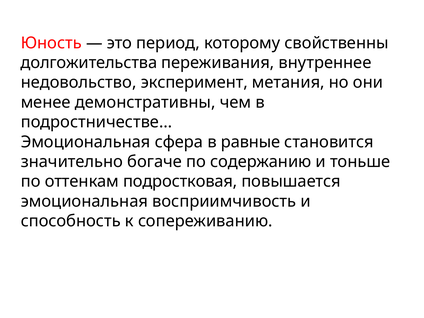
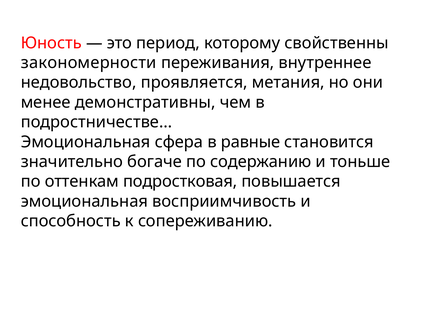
долгожительства: долгожительства -> закономерности (89, 63)
эксперимент: эксперимент -> проявляется (194, 83)
